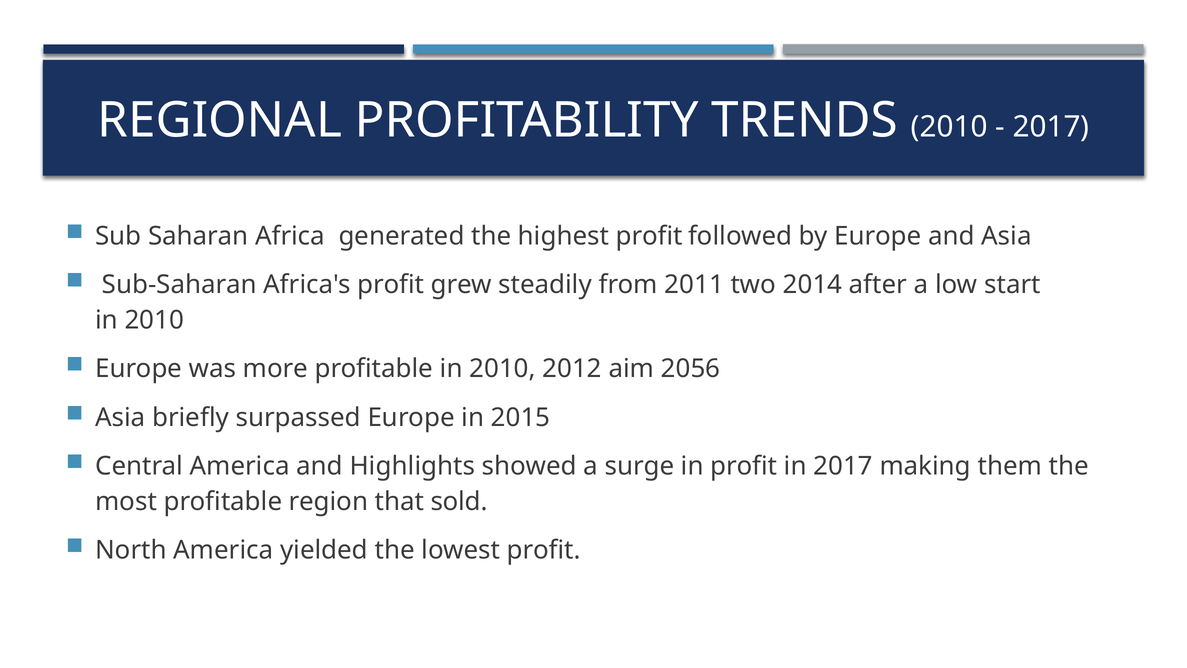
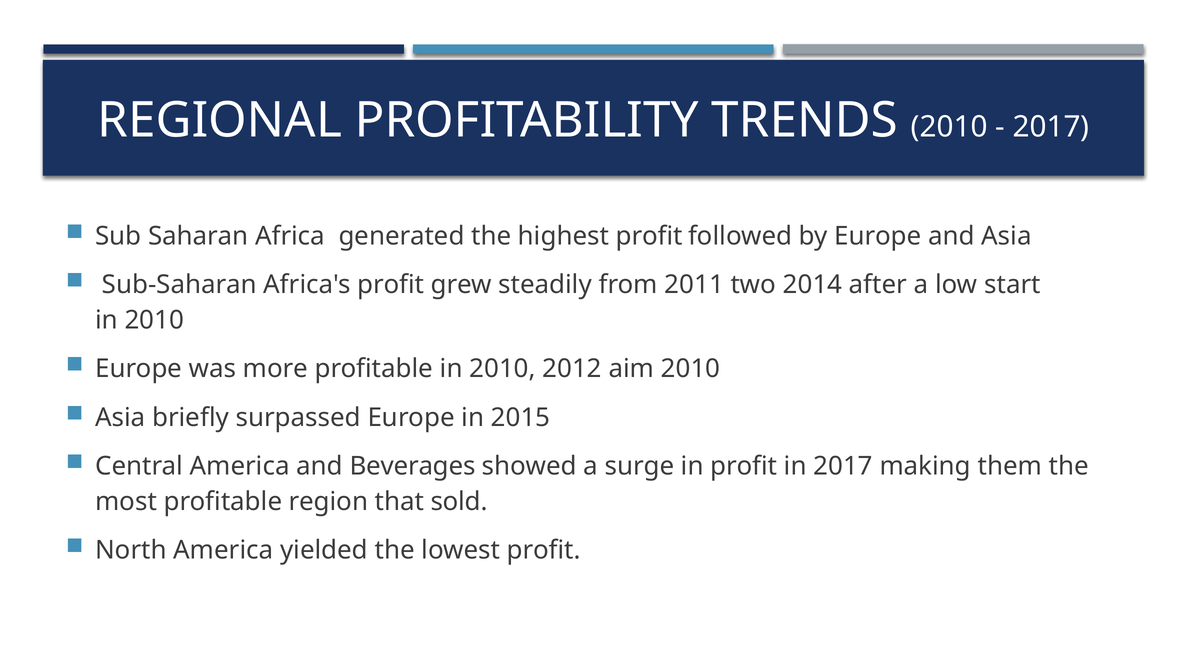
aim 2056: 2056 -> 2010 (691, 369)
Highlights: Highlights -> Beverages (413, 466)
